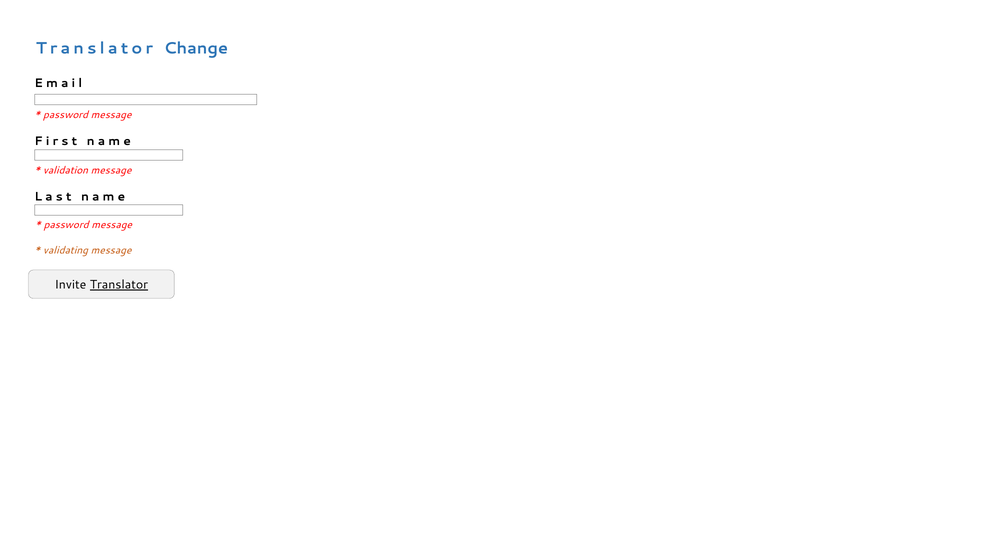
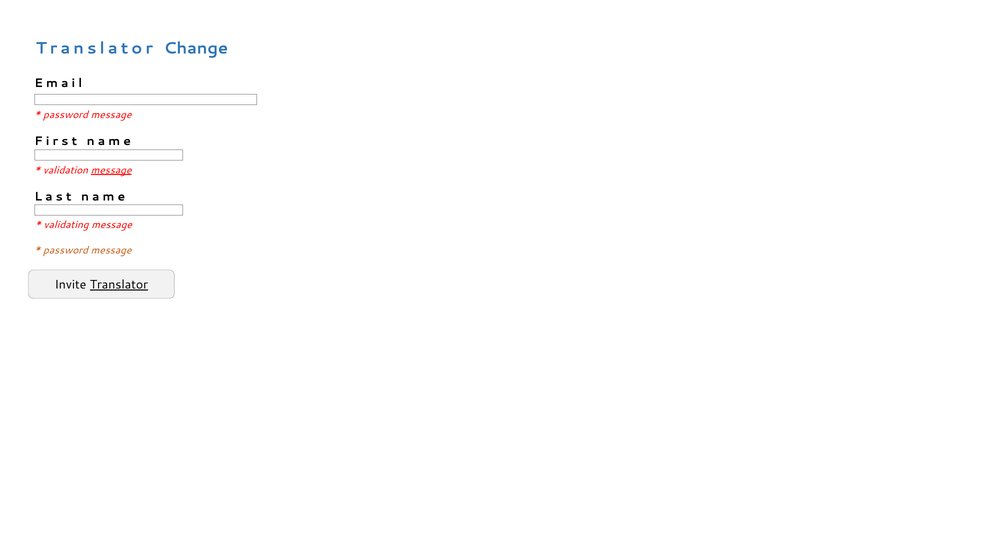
message underline: none -> present (111, 170)
password: password -> validating (66, 225)
validating: validating -> password (66, 250)
